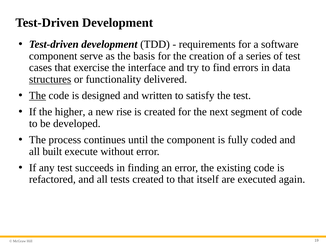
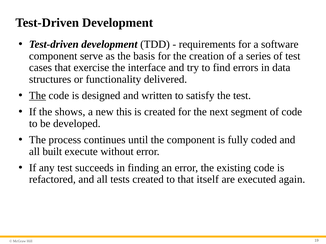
structures underline: present -> none (50, 80)
higher: higher -> shows (70, 112)
rise: rise -> this (124, 112)
